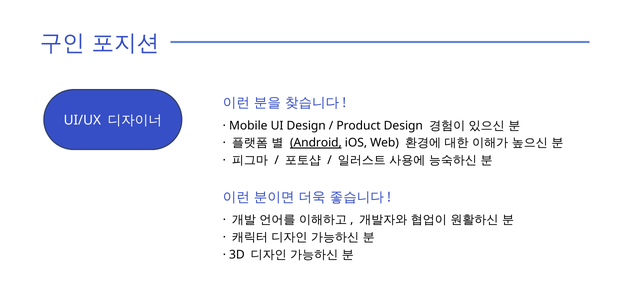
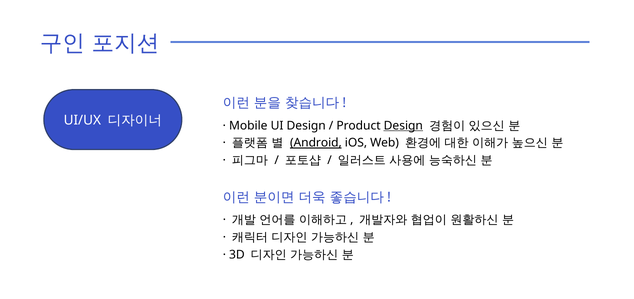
Design underline: none -> present (403, 126)
